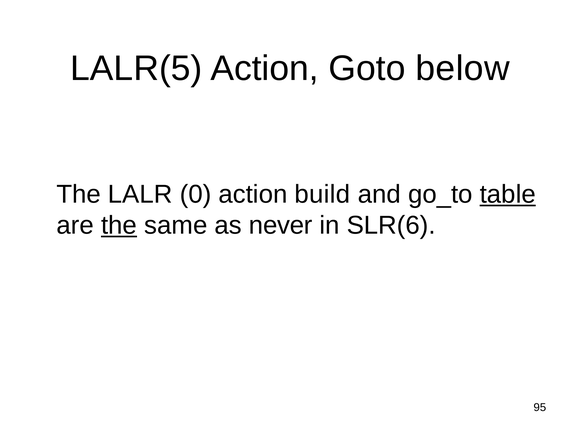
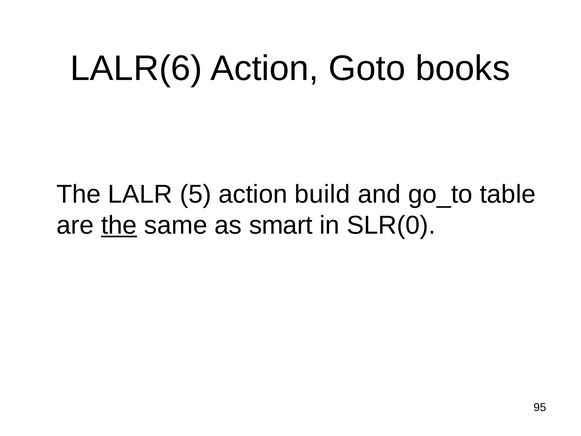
LALR(5: LALR(5 -> LALR(6 (136, 68)
below: below -> books (463, 68)
0: 0 -> 5 (196, 194)
table underline: present -> none (508, 194)
never: never -> smart (281, 225)
SLR(6: SLR(6 -> SLR(0 (391, 225)
